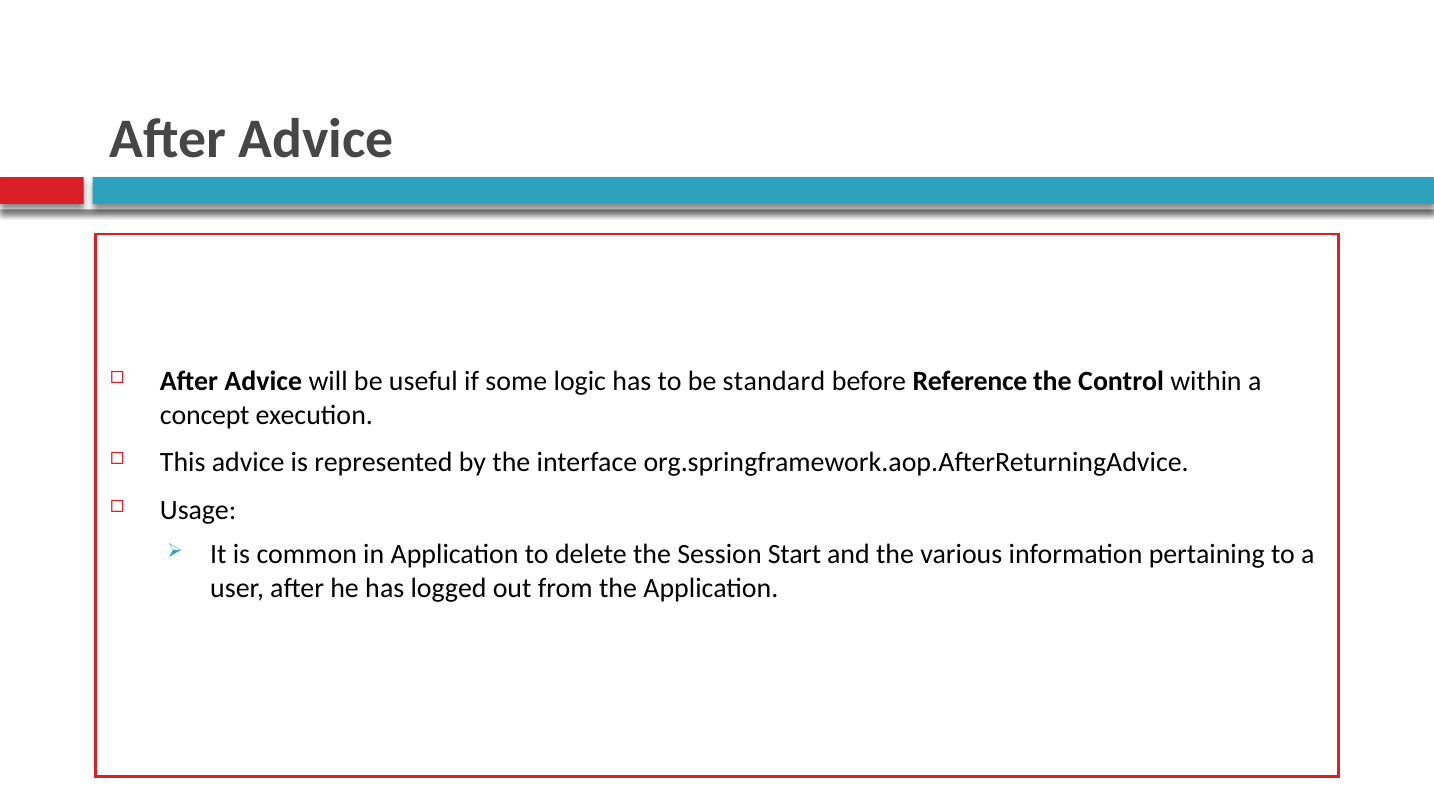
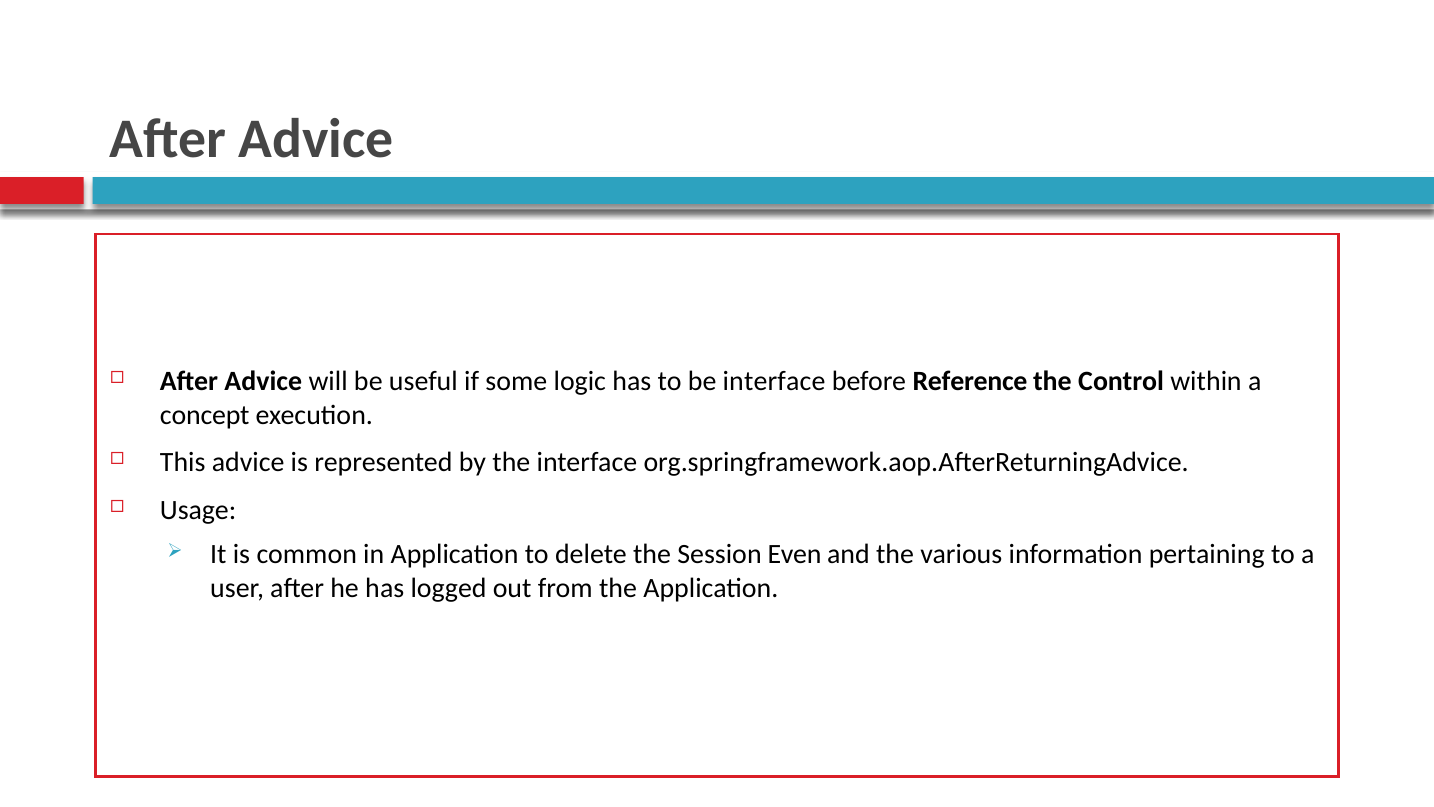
be standard: standard -> interface (774, 381)
Start: Start -> Even (795, 554)
